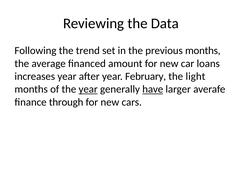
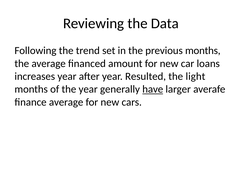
February: February -> Resulted (146, 77)
year underline: present -> none (88, 89)
finance through: through -> average (66, 102)
